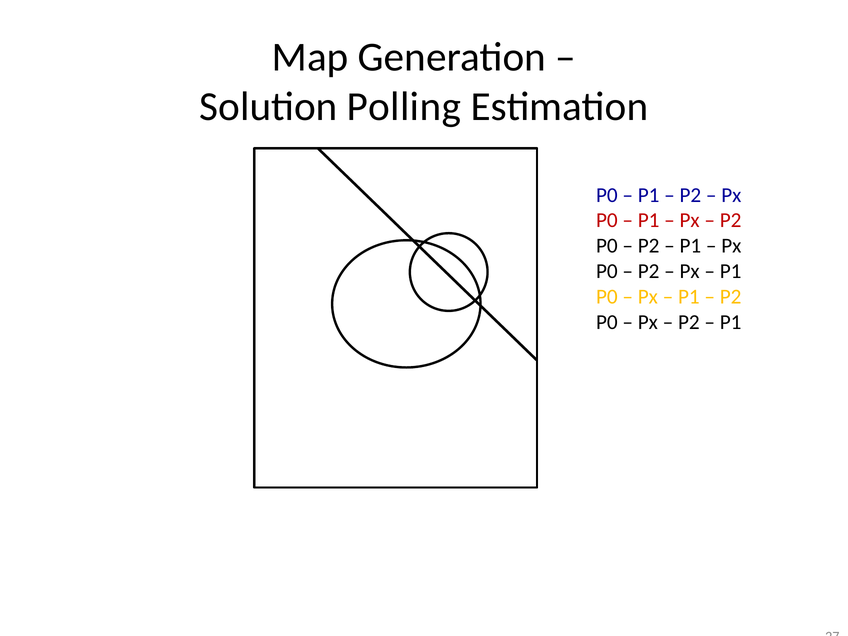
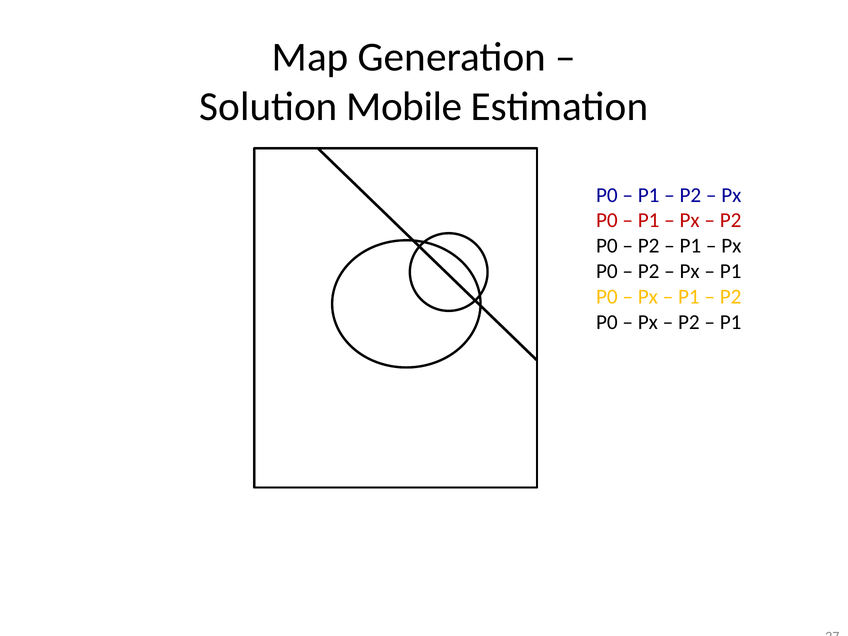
Polling: Polling -> Mobile (404, 107)
